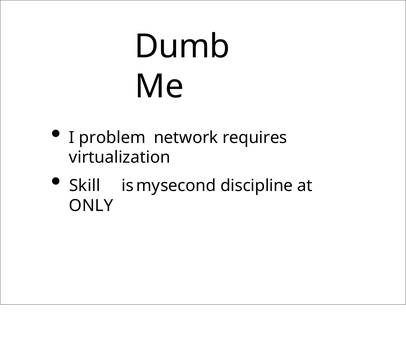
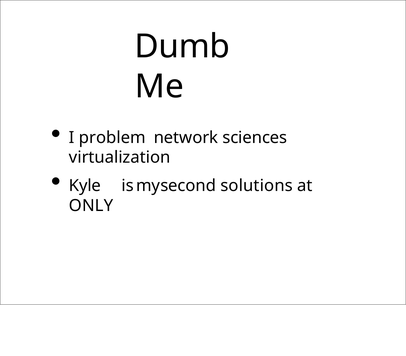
requires: requires -> sciences (255, 138)
Skill: Skill -> Kyle (85, 186)
discipline: discipline -> solutions (257, 186)
